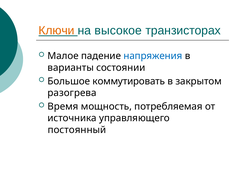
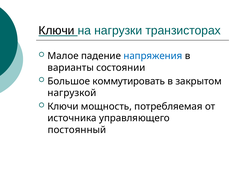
Ключи colour: orange -> black (56, 30)
высокое: высокое -> нагрузки (118, 30)
разогрева: разогрева -> нагрузкой (72, 93)
Время: Время -> Ключи (63, 106)
